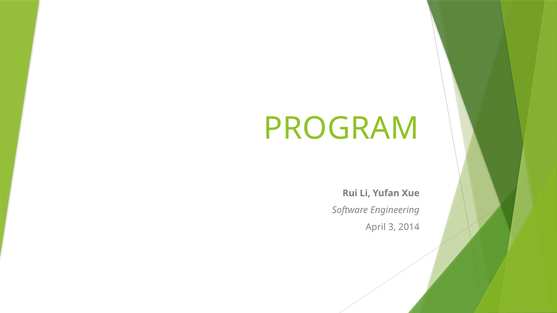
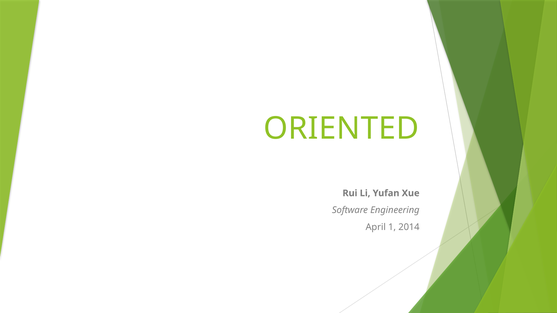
PROGRAM: PROGRAM -> ORIENTED (341, 129)
3: 3 -> 1 (392, 227)
